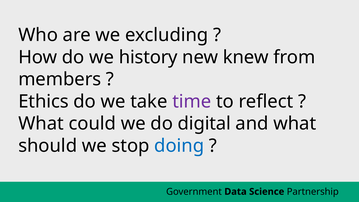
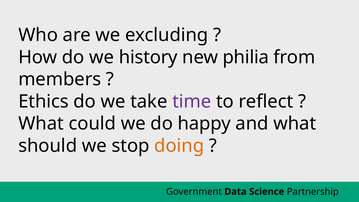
knew: knew -> philia (246, 57)
digital: digital -> happy (204, 124)
doing colour: blue -> orange (179, 146)
